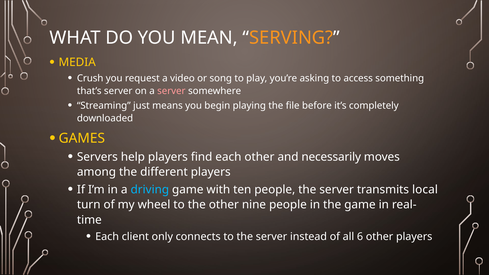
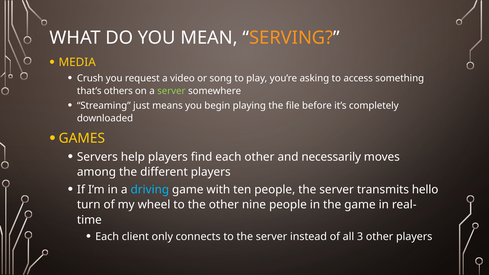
that’s server: server -> others (118, 91)
server colour: pink -> light green (171, 91)
local: local -> hello (425, 190)
6: 6 -> 3 (360, 237)
